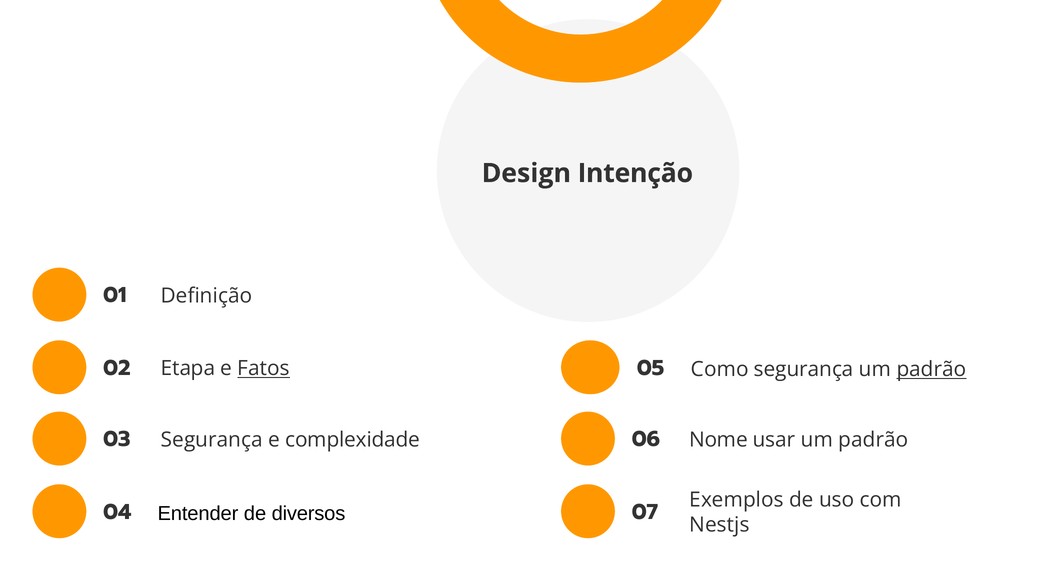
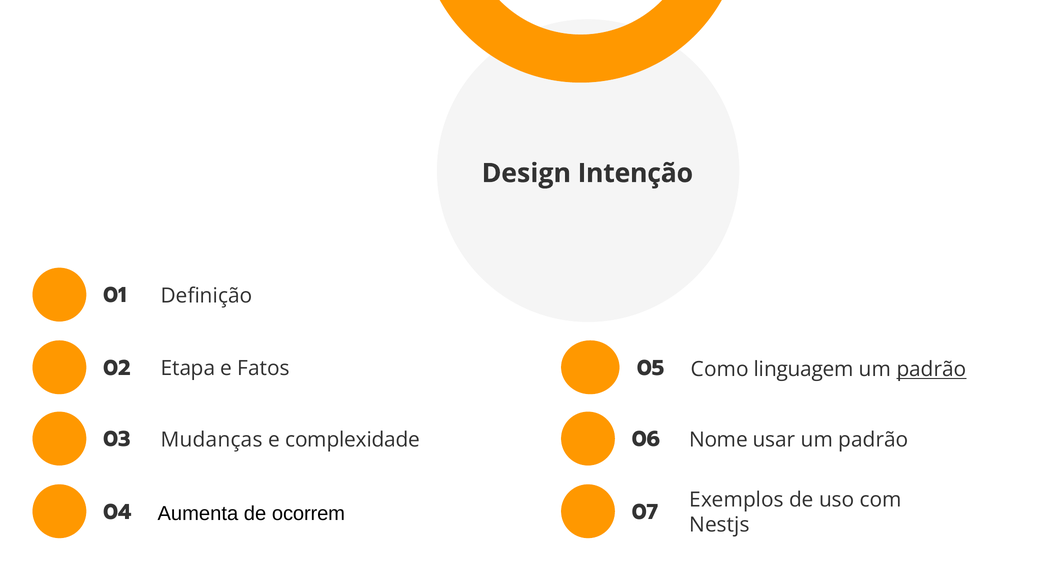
Fatos underline: present -> none (264, 368)
Como segurança: segurança -> linguagem (804, 369)
03 Segurança: Segurança -> Mudanças (212, 439)
Entender: Entender -> Aumenta (198, 513)
diversos: diversos -> ocorrem (308, 513)
